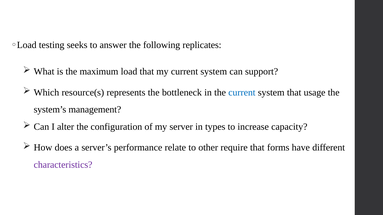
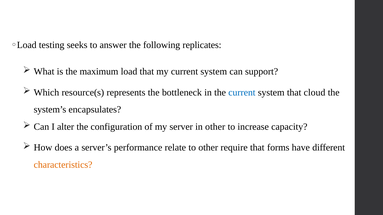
usage: usage -> cloud (315, 93)
management: management -> encapsulates (95, 110)
in types: types -> other (215, 127)
characteristics colour: purple -> orange (63, 165)
